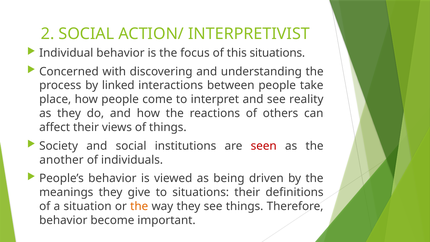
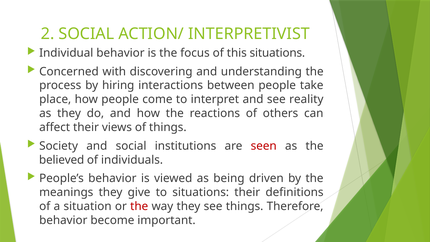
linked: linked -> hiring (118, 85)
another: another -> believed (62, 160)
the colour: orange -> red (139, 206)
